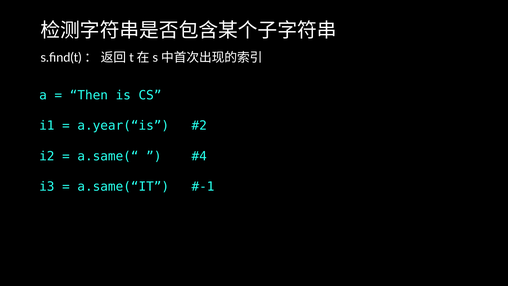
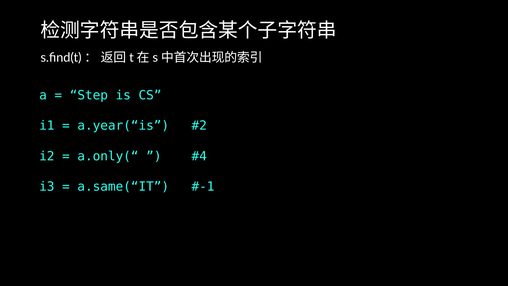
Then: Then -> Step (89, 95)
a.same(“: a.same(“ -> a.only(“ (108, 156)
